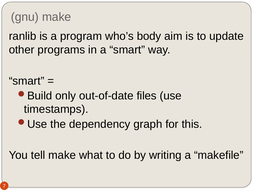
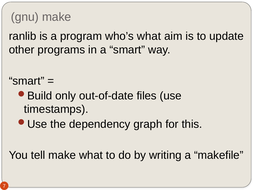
who’s body: body -> what (149, 36)
